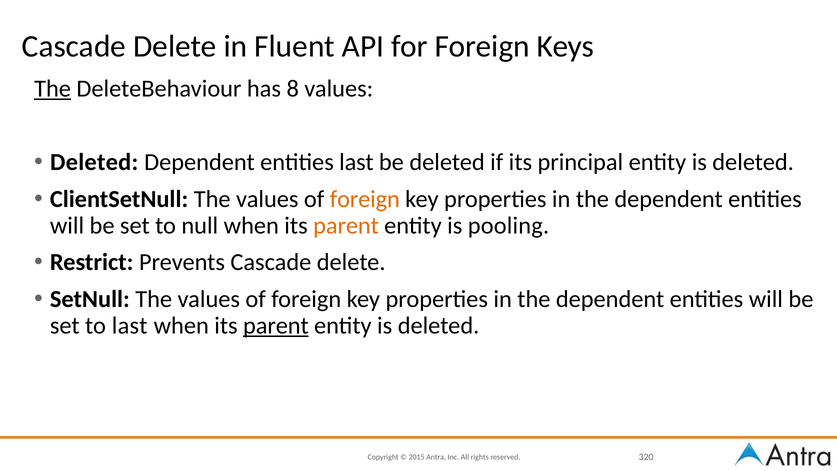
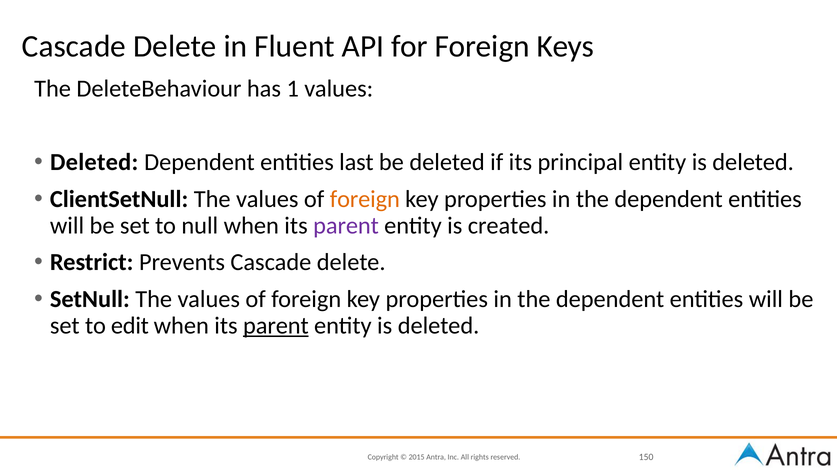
The underline: present -> none (53, 89)
8: 8 -> 1 (293, 89)
parent colour: orange -> purple (346, 225)
pooling: pooling -> created (509, 225)
to last: last -> edit (130, 325)
320: 320 -> 150 (646, 457)
